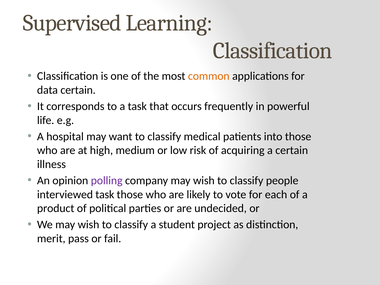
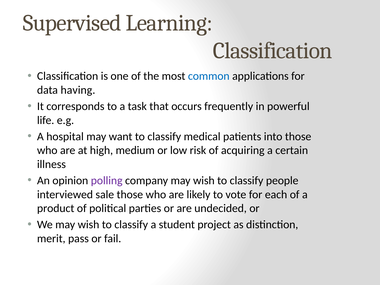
common colour: orange -> blue (209, 76)
data certain: certain -> having (78, 90)
interviewed task: task -> sale (105, 194)
